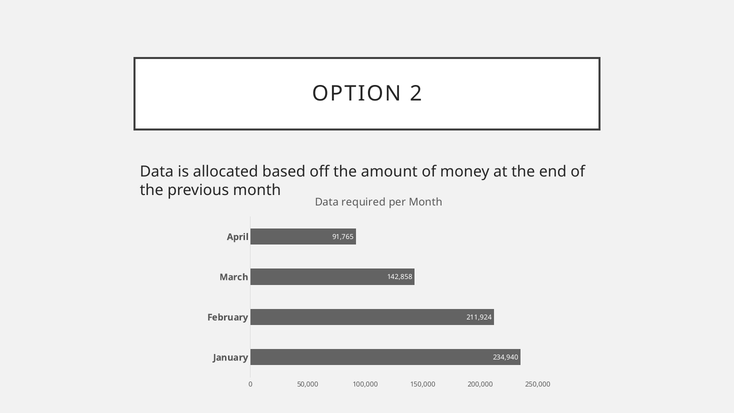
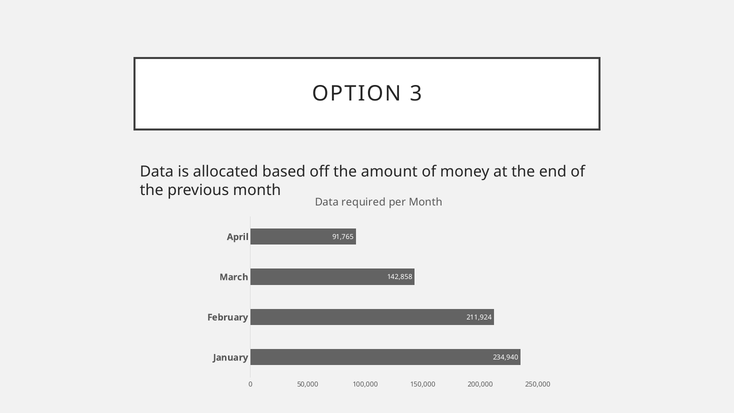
2: 2 -> 3 (416, 94)
